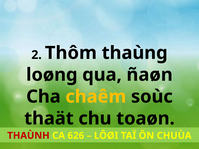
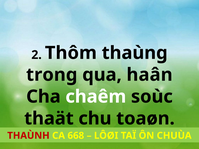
loøng: loøng -> trong (52, 75)
ñaøn: ñaøn -> haân (150, 75)
chaêm colour: yellow -> white (96, 97)
626: 626 -> 668 (76, 136)
